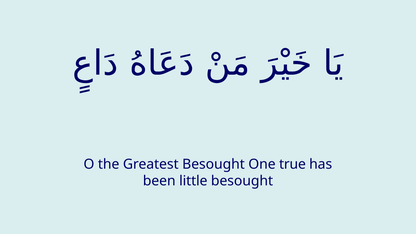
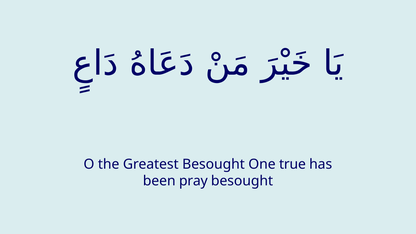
little: little -> pray (193, 181)
